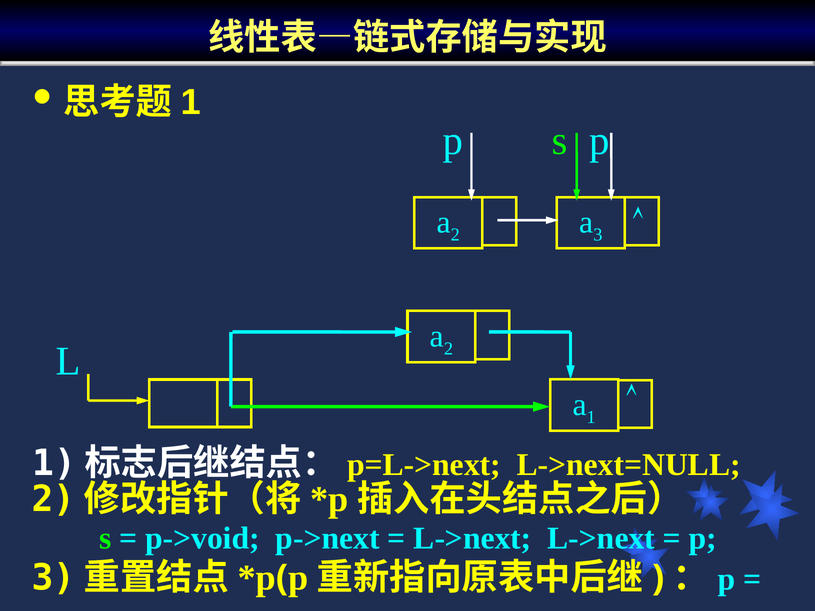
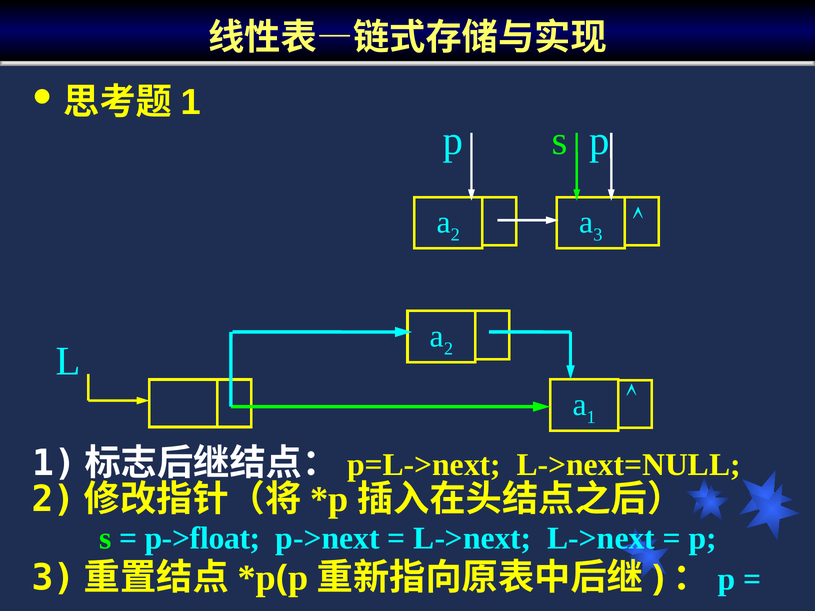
p->void: p->void -> p->float (203, 538)
